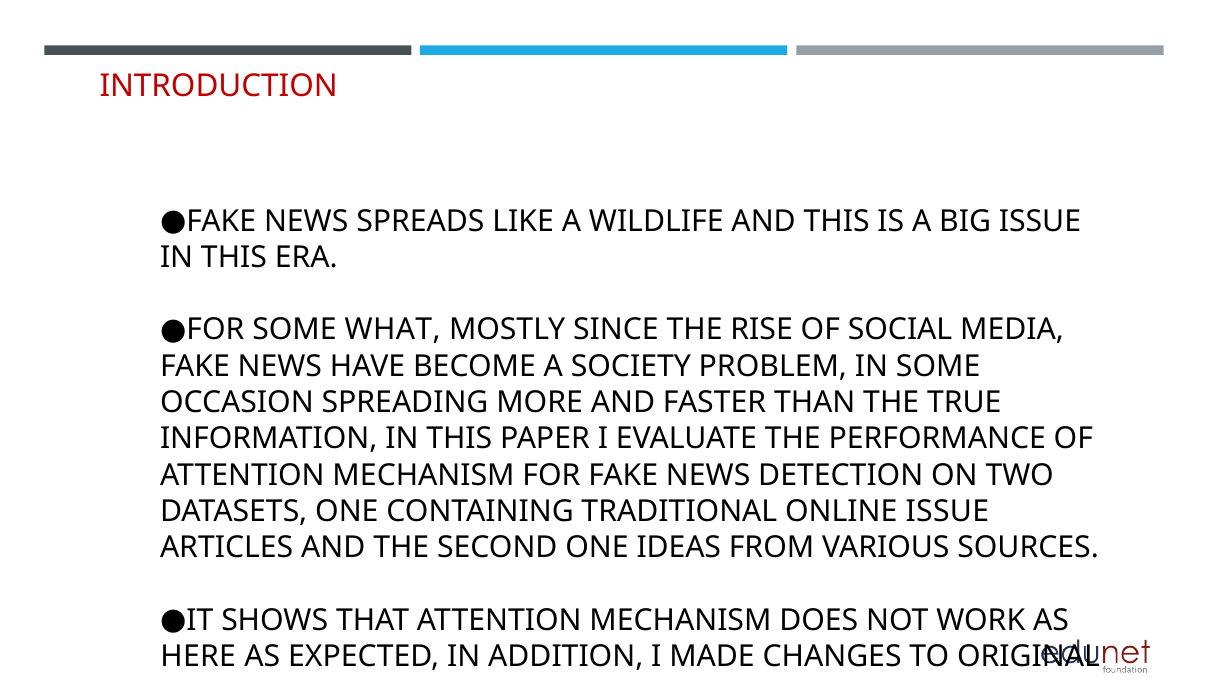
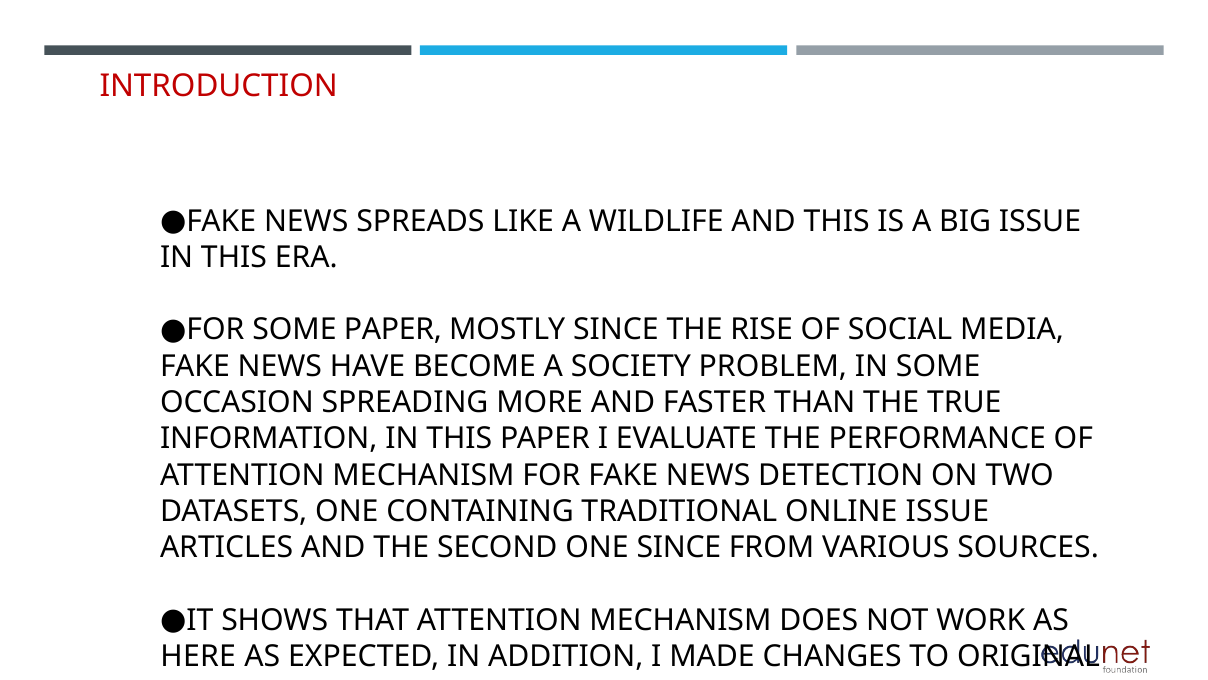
SOME WHAT: WHAT -> PAPER (393, 330)
ONE IDEAS: IDEAS -> SINCE (679, 547)
